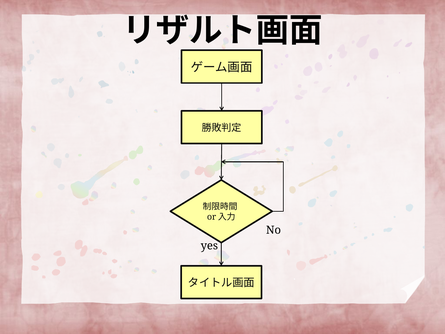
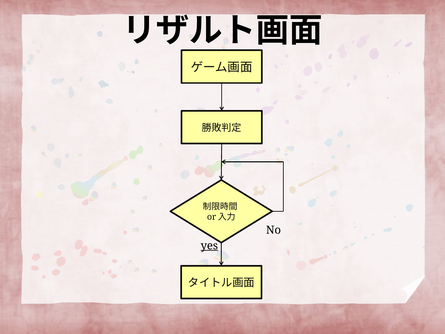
yes underline: none -> present (209, 245)
